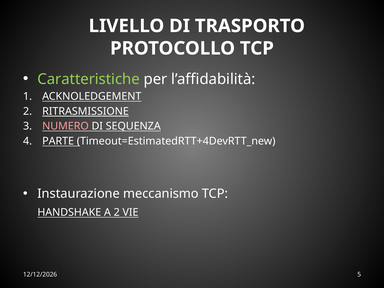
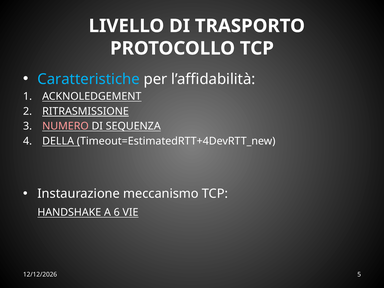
Caratteristiche colour: light green -> light blue (89, 79)
PARTE: PARTE -> DELLA (58, 141)
A 2: 2 -> 6 (117, 212)
